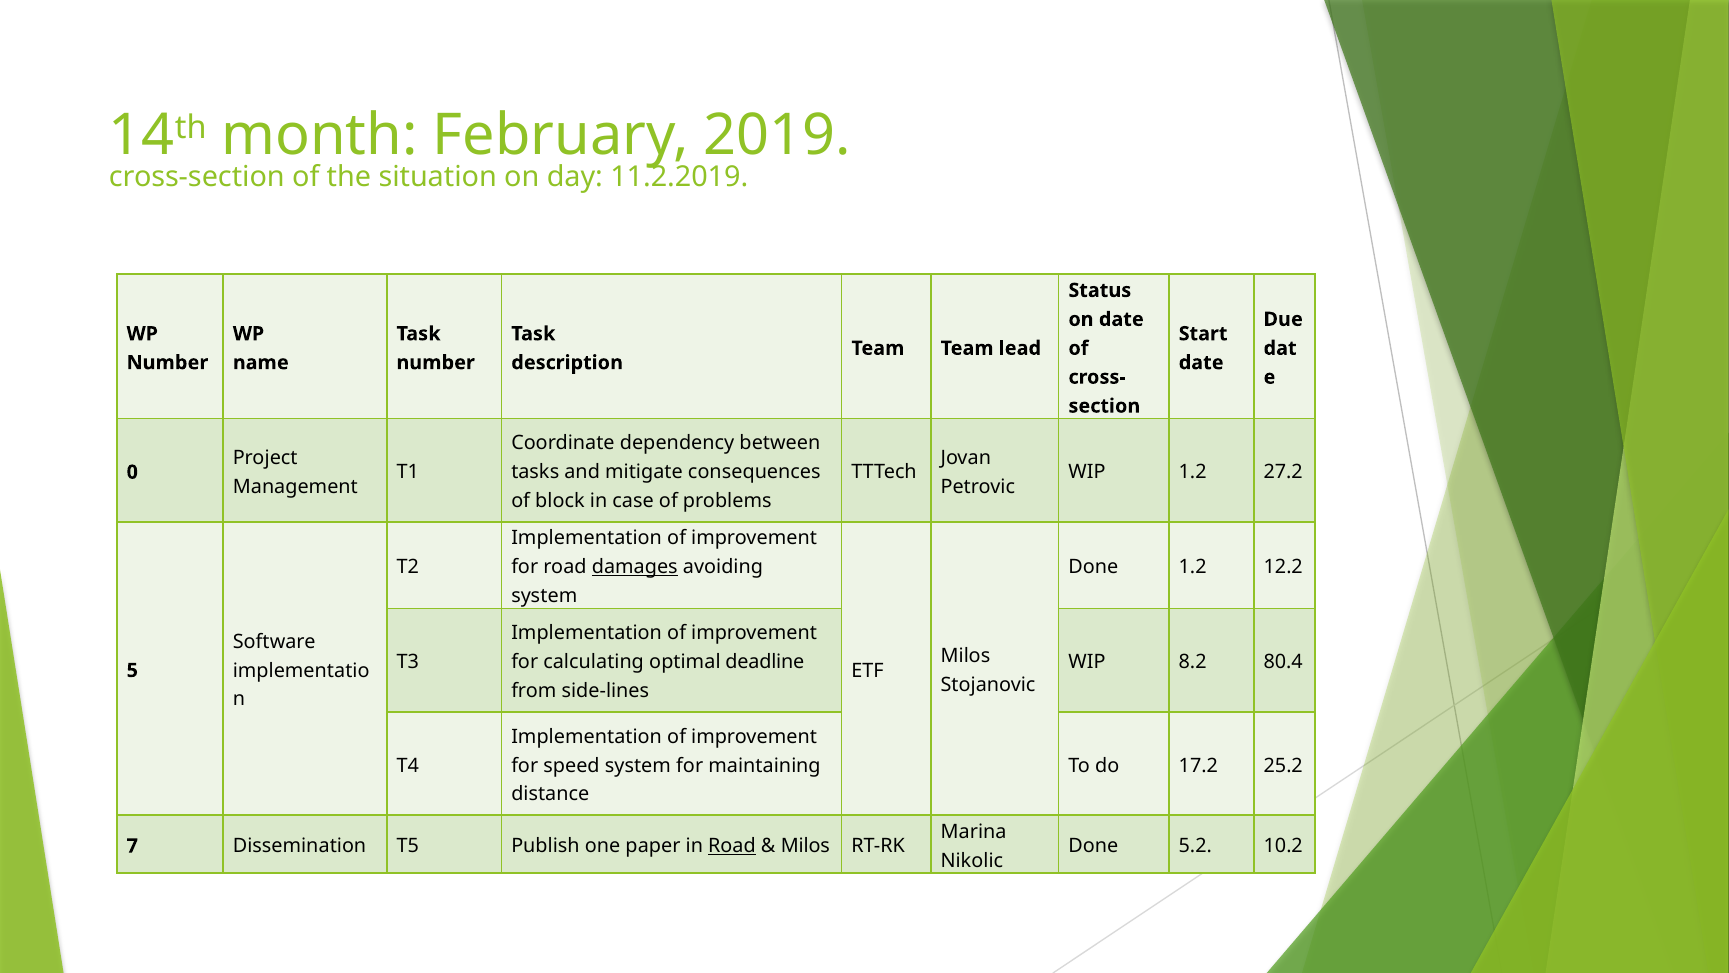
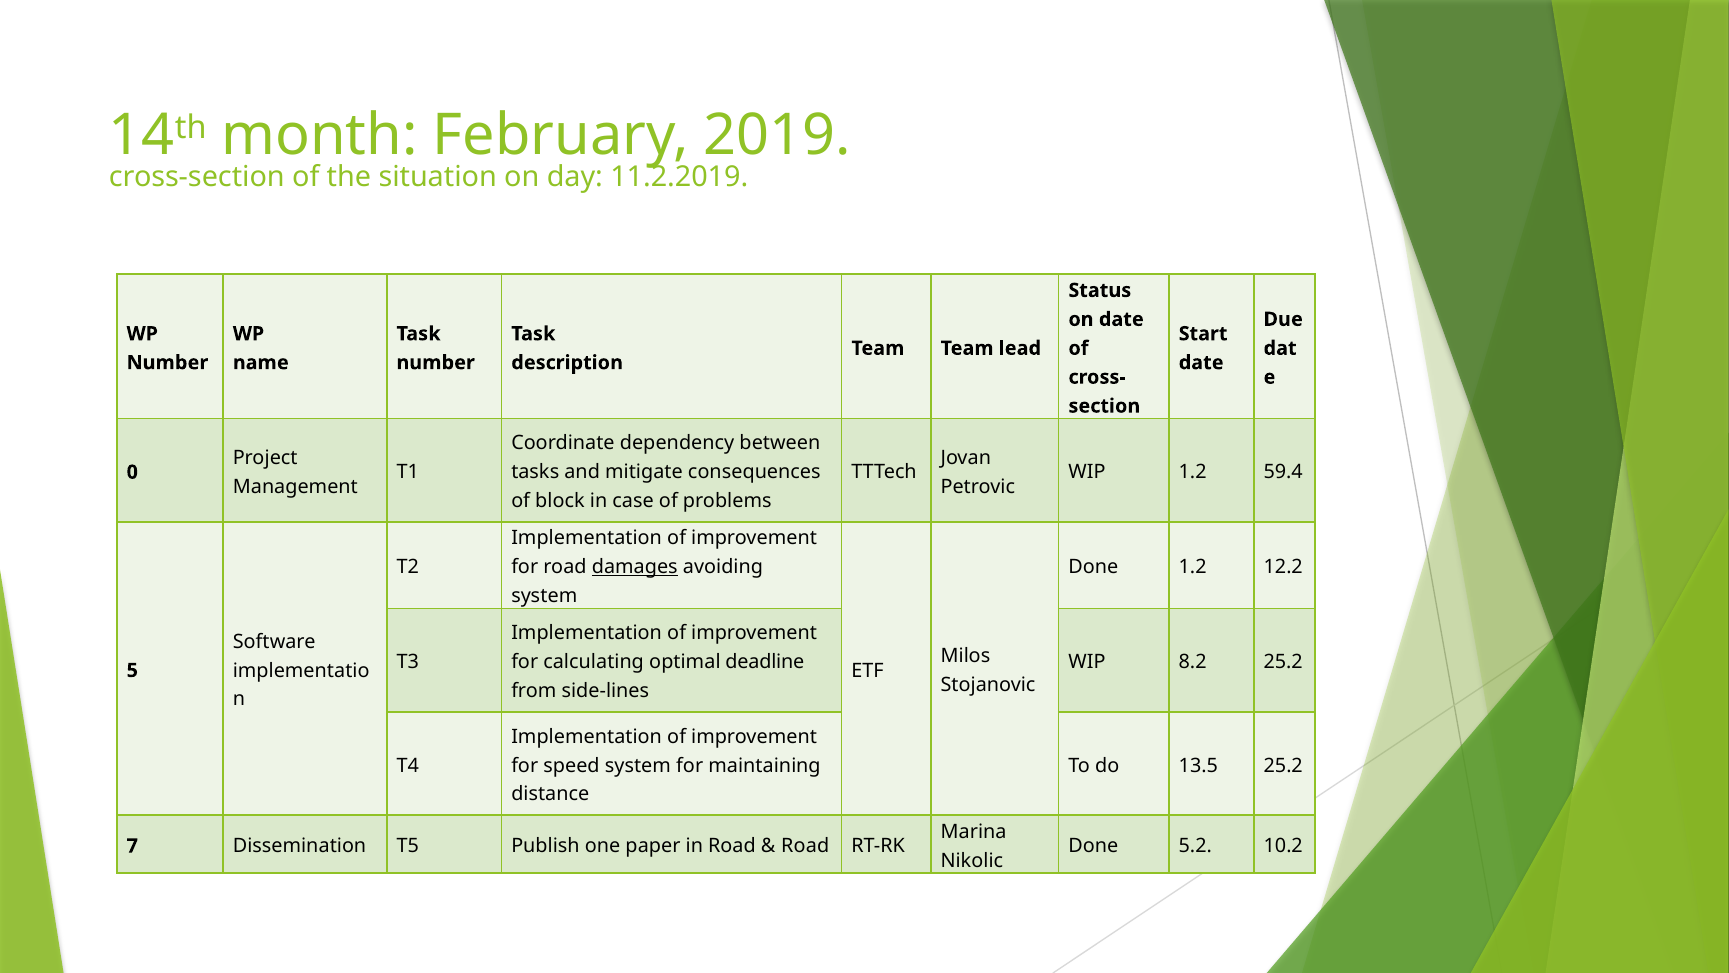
27.2: 27.2 -> 59.4 (1283, 472)
8.2 80.4: 80.4 -> 25.2 (1283, 662)
17.2: 17.2 -> 13.5 (1198, 765)
Road underline: present -> none (732, 846)
Milos: Milos -> Road (805, 846)
